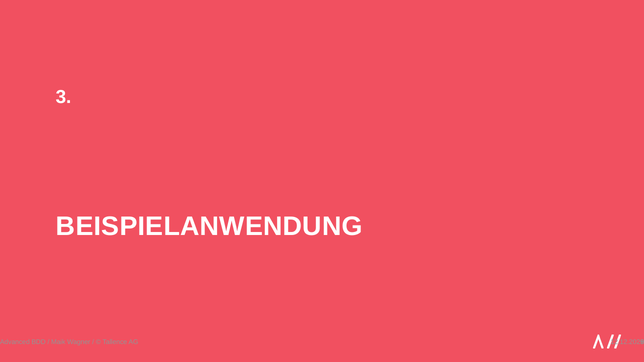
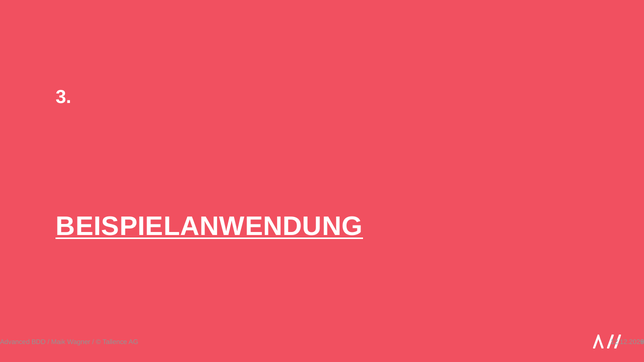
BEISPIELANWENDUNG underline: none -> present (209, 227)
